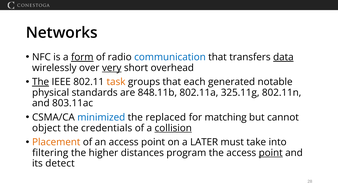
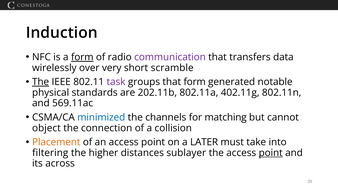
Networks: Networks -> Induction (62, 33)
communication colour: blue -> purple (170, 57)
data underline: present -> none (283, 57)
very underline: present -> none (112, 68)
overhead: overhead -> scramble (172, 68)
task colour: orange -> purple (116, 82)
that each: each -> form (195, 82)
848.11b: 848.11b -> 202.11b (157, 93)
325.11g: 325.11g -> 402.11g (240, 93)
803.11ac: 803.11ac -> 569.11ac (73, 103)
replaced: replaced -> channels (166, 117)
credentials: credentials -> connection (107, 128)
collision underline: present -> none (173, 128)
program: program -> sublayer (186, 153)
detect: detect -> across (60, 164)
